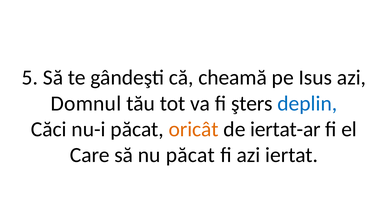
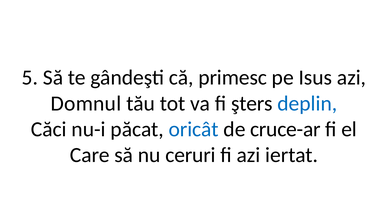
cheamă: cheamă -> primesc (233, 78)
oricât colour: orange -> blue (194, 129)
iertat-ar: iertat-ar -> cruce-ar (285, 129)
nu păcat: păcat -> ceruri (191, 155)
